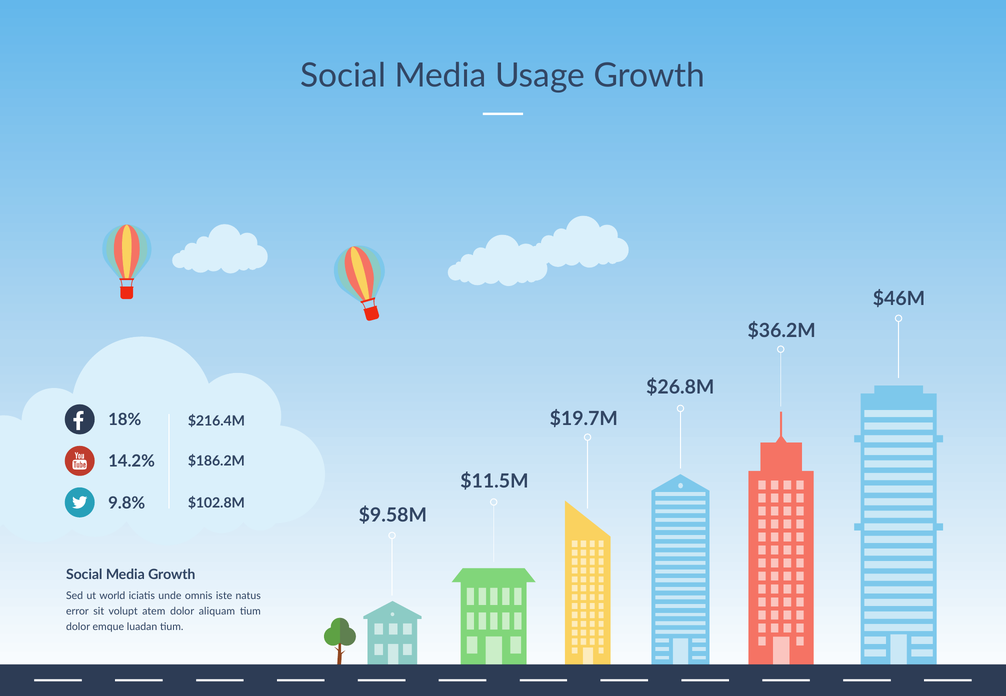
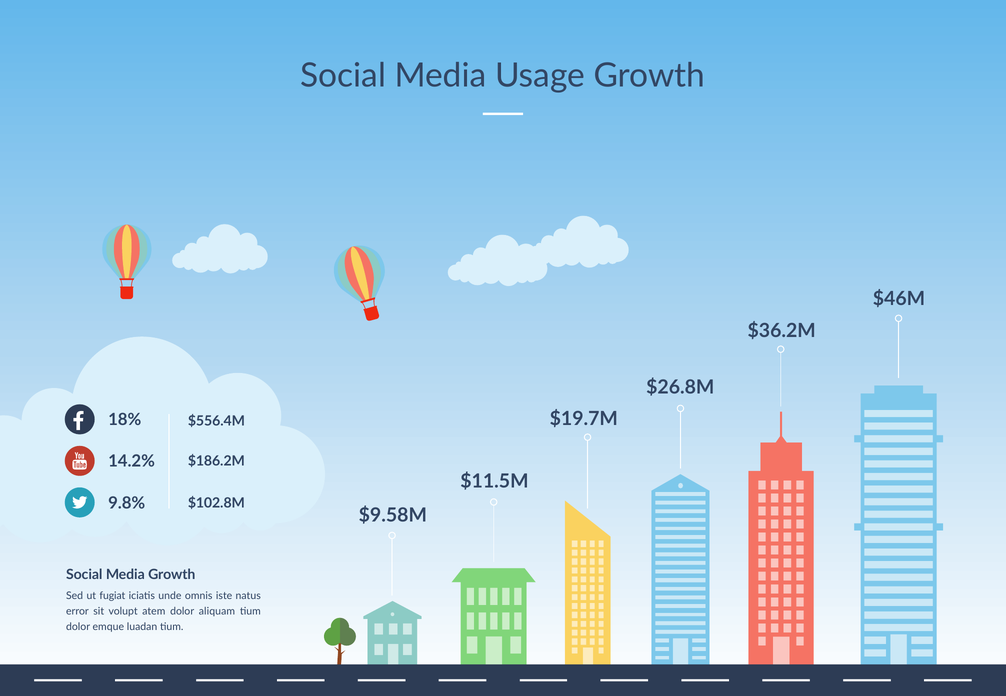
$216.4M: $216.4M -> $556.4M (216, 421)
world: world -> fugiat (112, 596)
